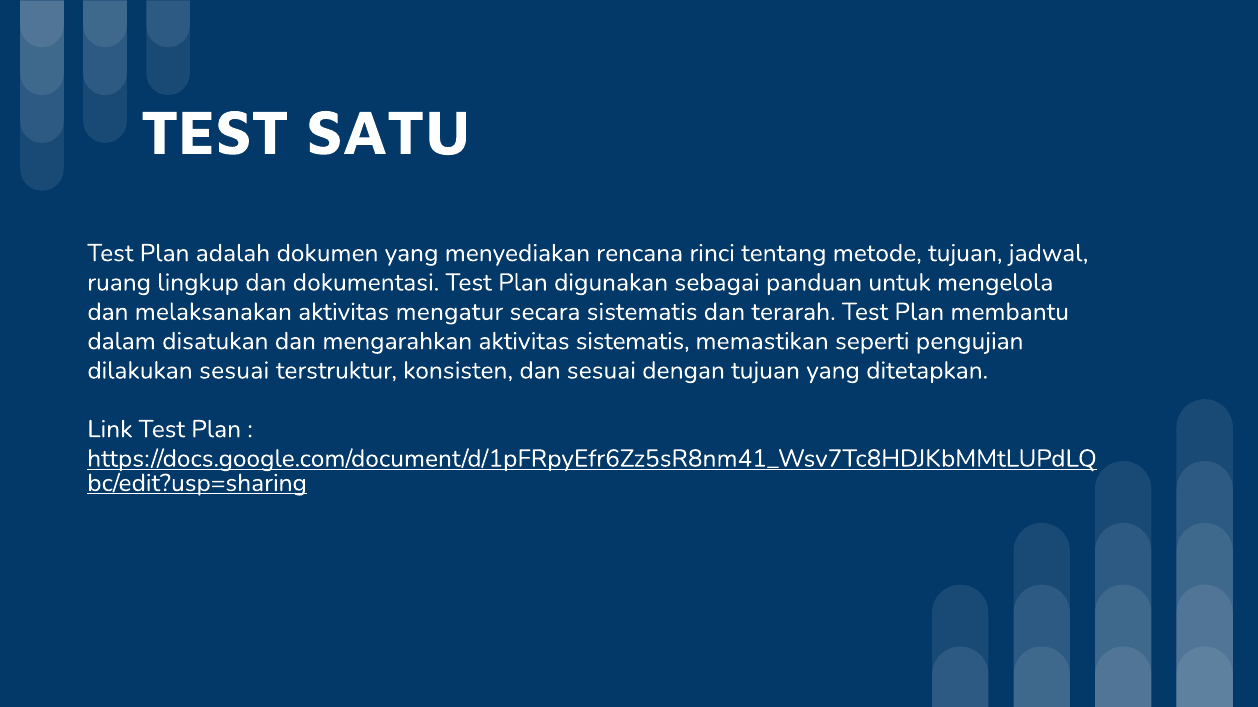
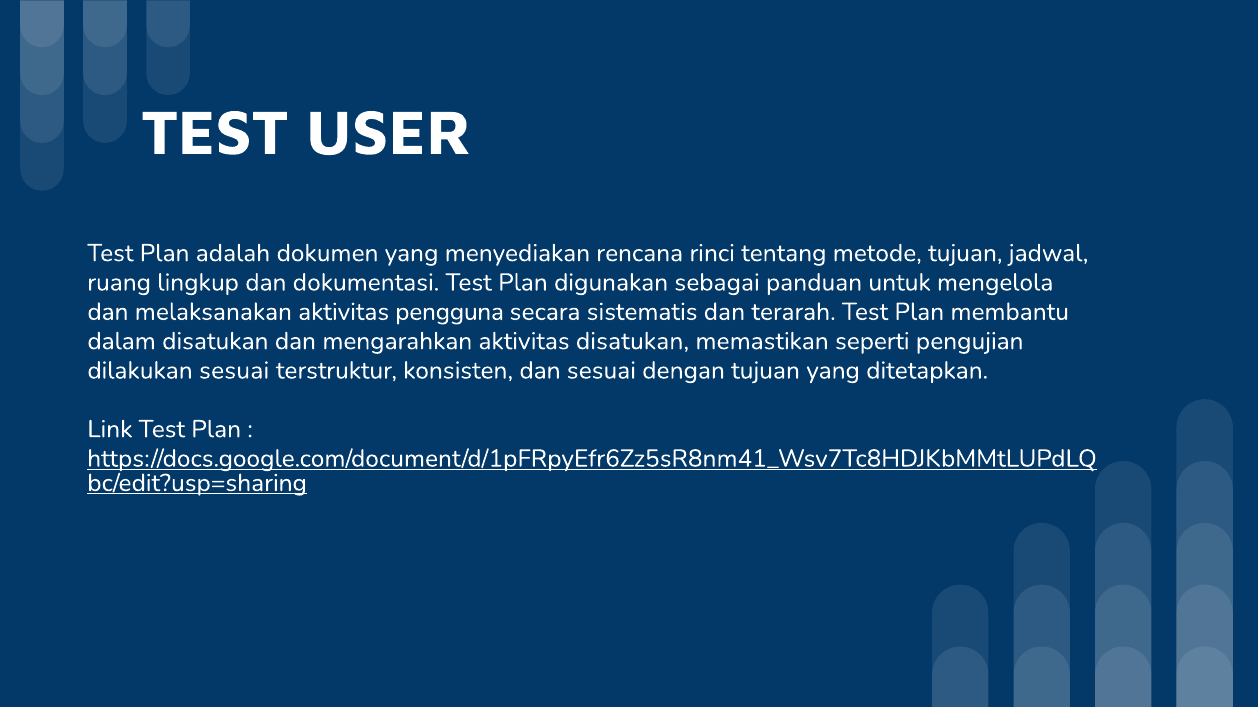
SATU: SATU -> USER (388, 133)
mengatur: mengatur -> pengguna (450, 312)
aktivitas sistematis: sistematis -> disatukan (632, 341)
